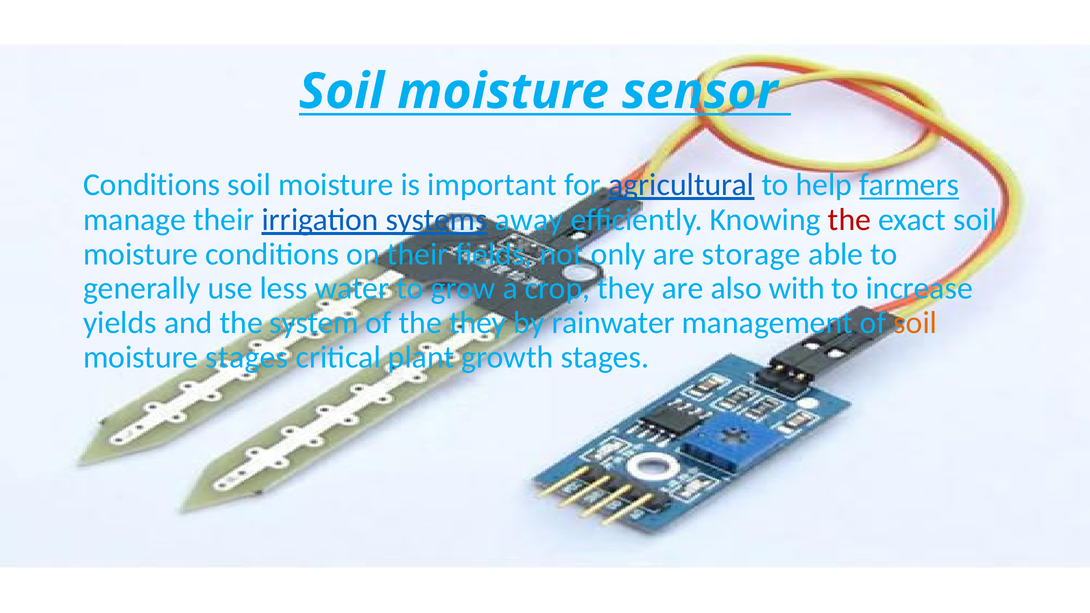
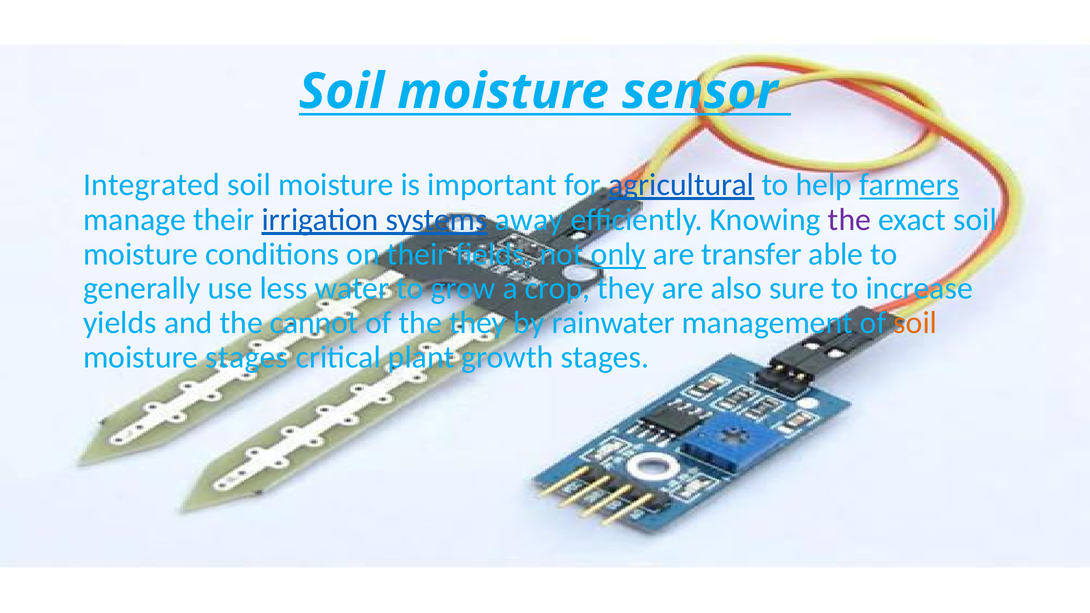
Conditions: Conditions -> Integrated (152, 185)
the colour: red -> purple (850, 220)
only underline: none -> present (618, 254)
storage: storage -> transfer (752, 254)
with: with -> sure (797, 289)
system: system -> cannot (314, 323)
